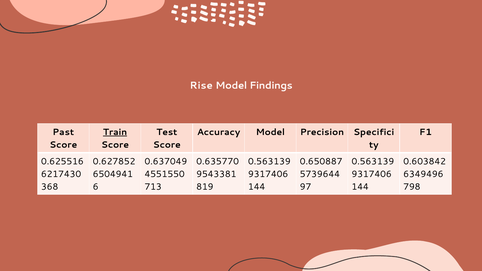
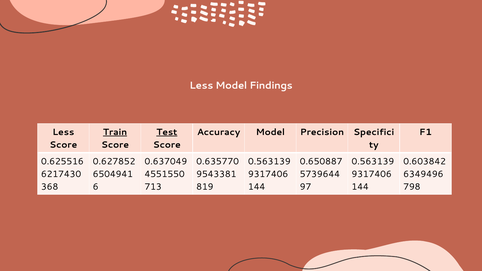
Rise: Rise -> Less (201, 86)
Past: Past -> Less (63, 132)
Test underline: none -> present (167, 132)
